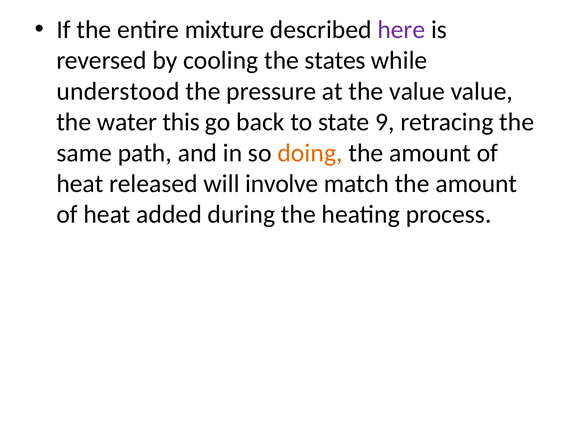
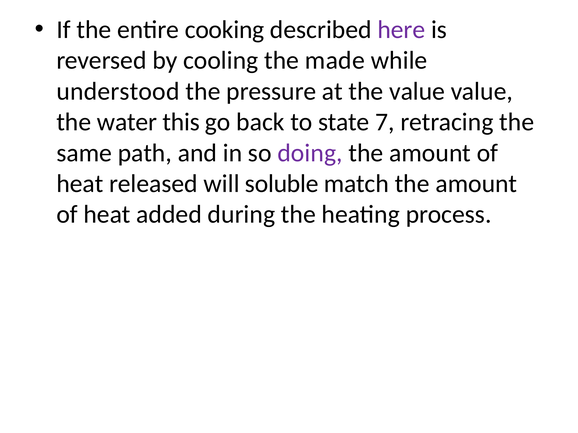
mixture: mixture -> cooking (225, 30)
states: states -> made (335, 61)
9: 9 -> 7 (385, 122)
doing colour: orange -> purple (310, 153)
involve: involve -> soluble (282, 184)
